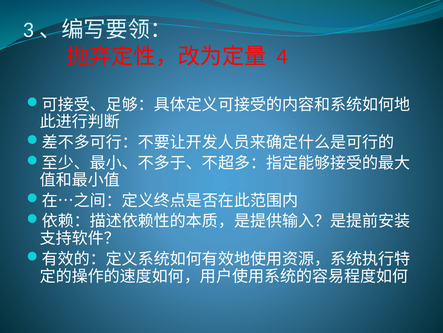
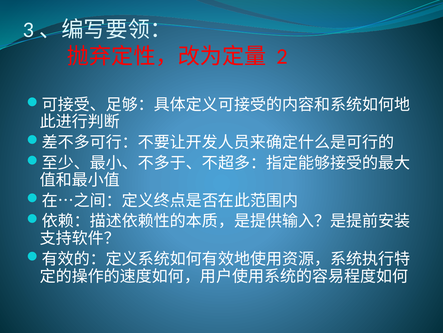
4: 4 -> 2 (282, 56)
